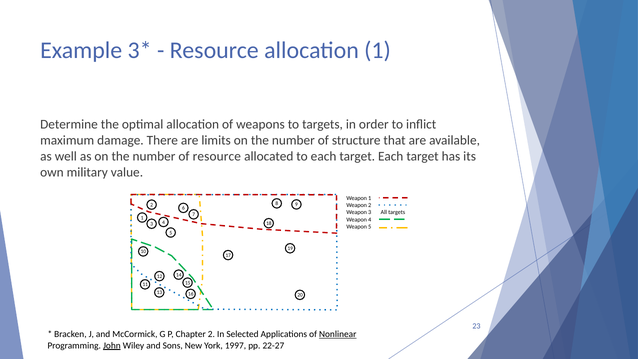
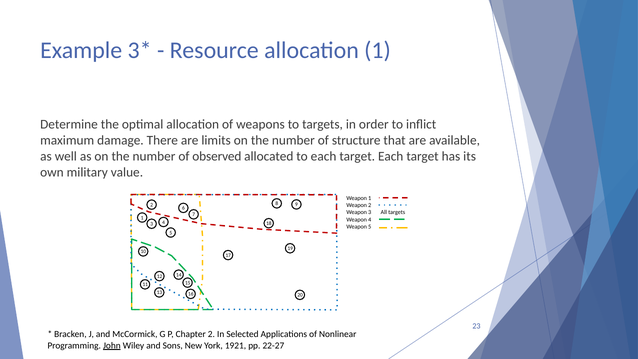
of resource: resource -> observed (217, 156)
Nonlinear underline: present -> none (338, 334)
1997: 1997 -> 1921 (235, 345)
